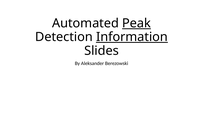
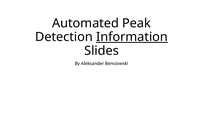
Peak underline: present -> none (136, 23)
